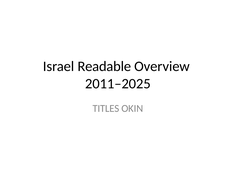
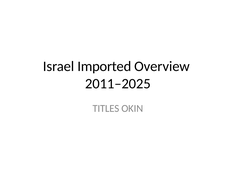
Readable: Readable -> Imported (104, 66)
